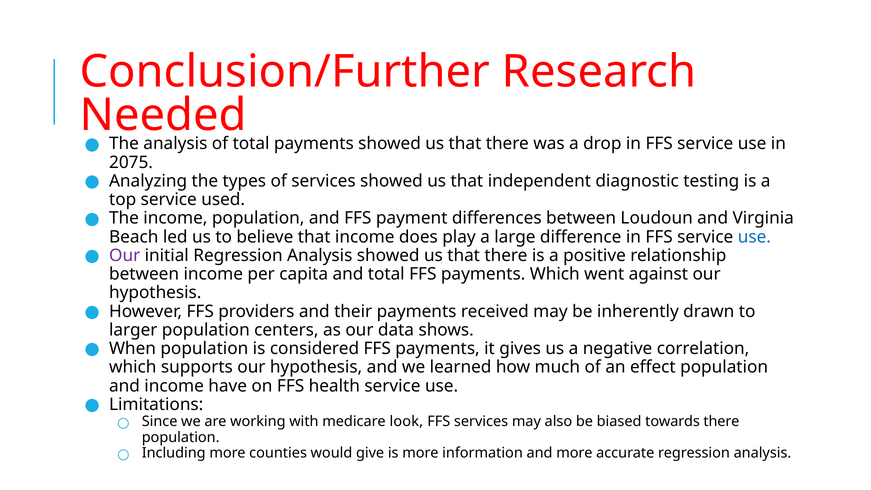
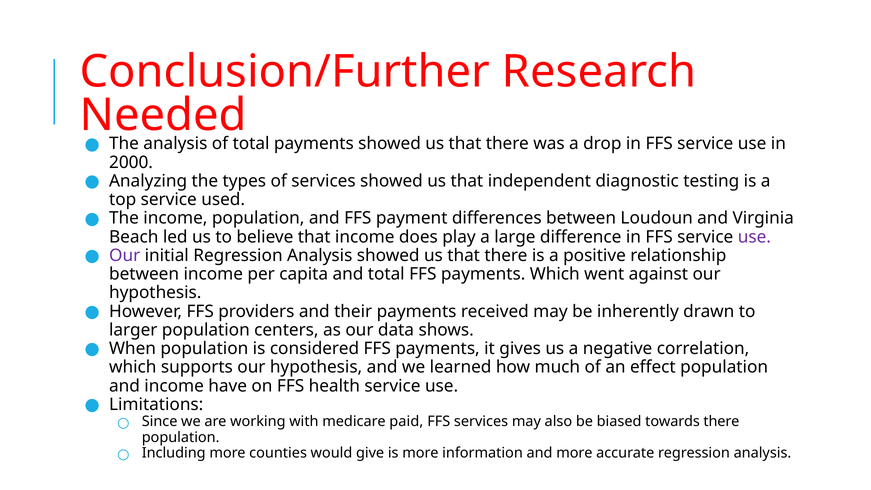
2075: 2075 -> 2000 (131, 162)
use colour: blue -> purple (754, 237)
look: look -> paid (406, 422)
